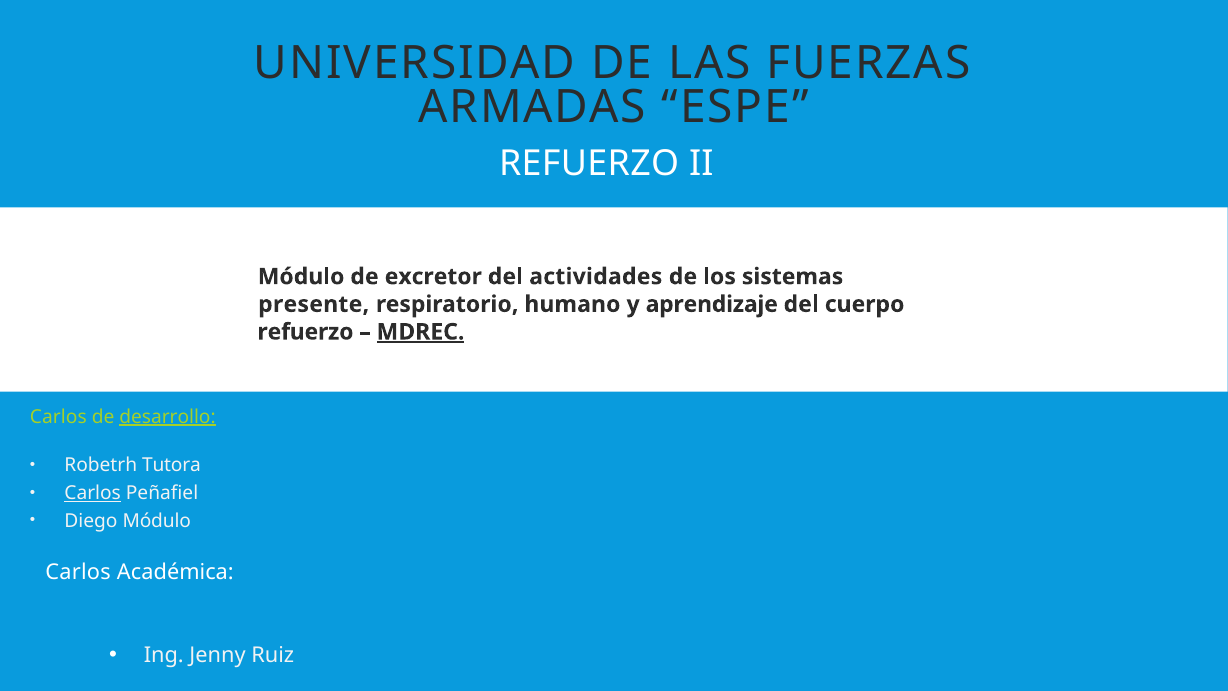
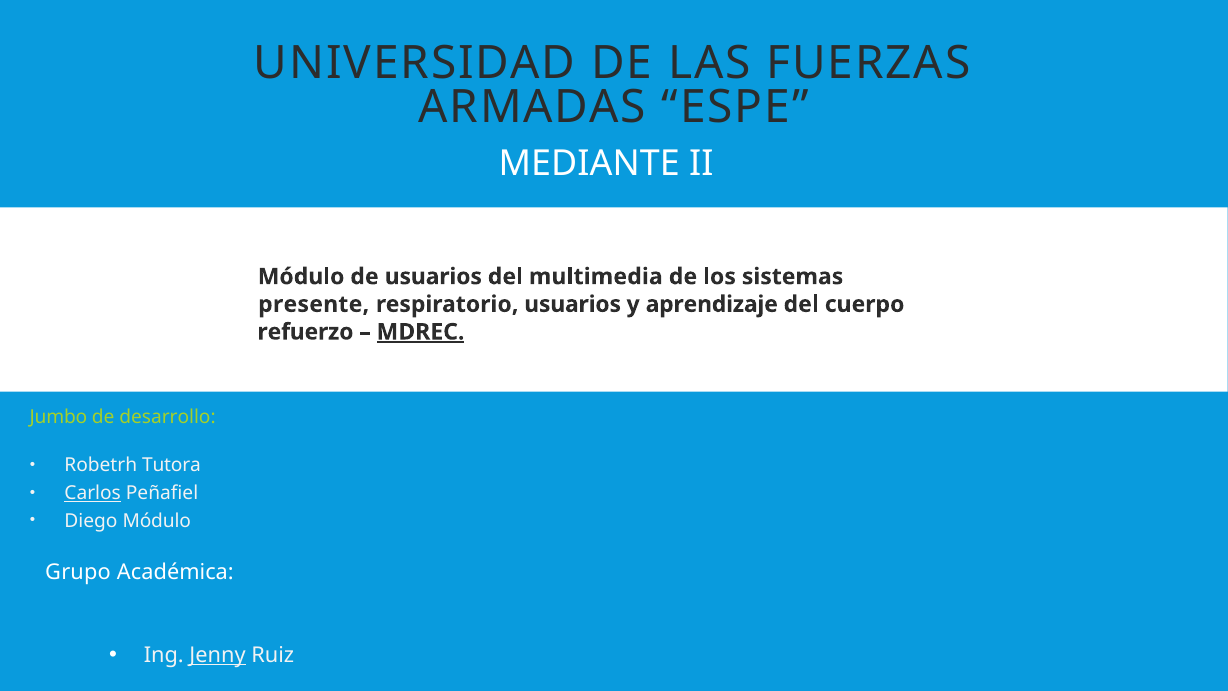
REFUERZO: REFUERZO -> MEDIANTE (589, 163)
de excretor: excretor -> usuarios (433, 277)
actividades: actividades -> multimedia (596, 277)
respiratorio humano: humano -> usuarios (573, 304)
Carlos: Carlos -> Jumbo (59, 417)
desarrollo underline: present -> none (168, 417)
Carlos: Carlos -> Grupo (78, 572)
Jenny underline: none -> present (218, 655)
